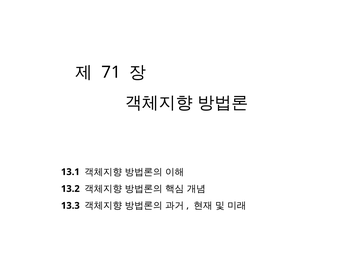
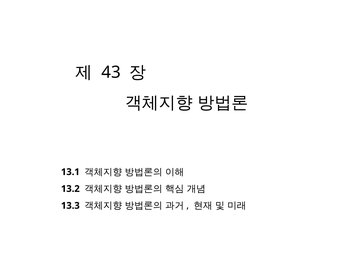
71: 71 -> 43 (111, 73)
